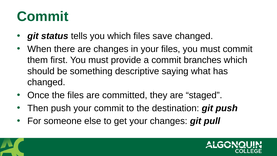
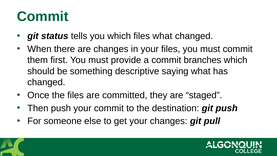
files save: save -> what (162, 36)
